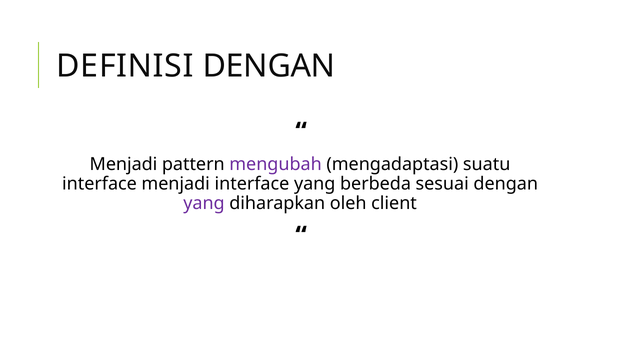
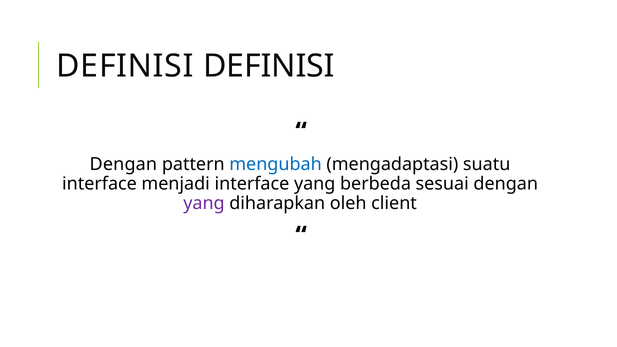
DEFINISI DENGAN: DENGAN -> DEFINISI (269, 66)
Menjadi: Menjadi -> Dengan (123, 164)
mengubah colour: purple -> blue (276, 164)
